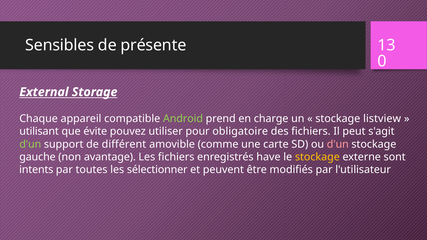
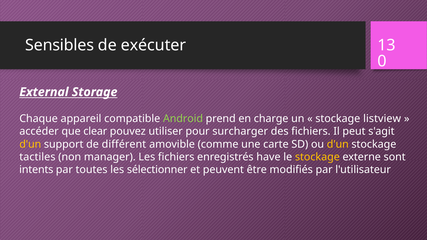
présente: présente -> exécuter (153, 45)
utilisant: utilisant -> accéder (39, 131)
évite: évite -> clear (95, 131)
obligatoire: obligatoire -> surcharger (240, 131)
d'un colour: light green -> yellow (30, 144)
d'un colour: pink -> yellow (338, 144)
gauche: gauche -> tactiles (37, 157)
avantage: avantage -> manager (110, 157)
